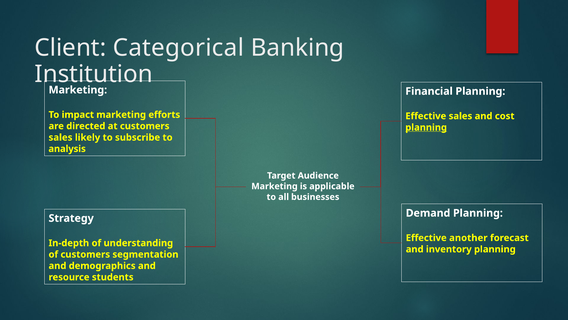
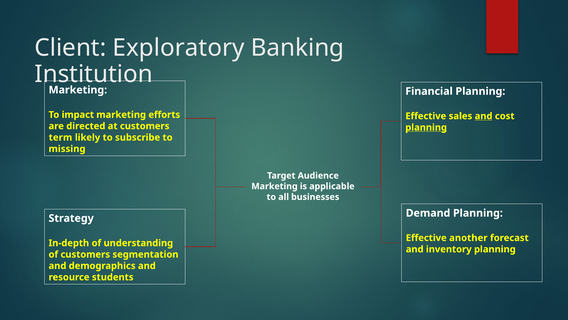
Categorical: Categorical -> Exploratory (178, 48)
and underline: none -> present (484, 116)
sales: sales -> term (60, 137)
analysis: analysis -> missing (67, 149)
